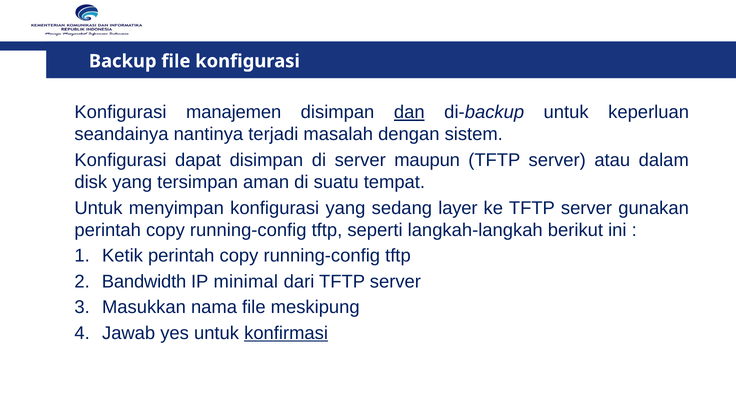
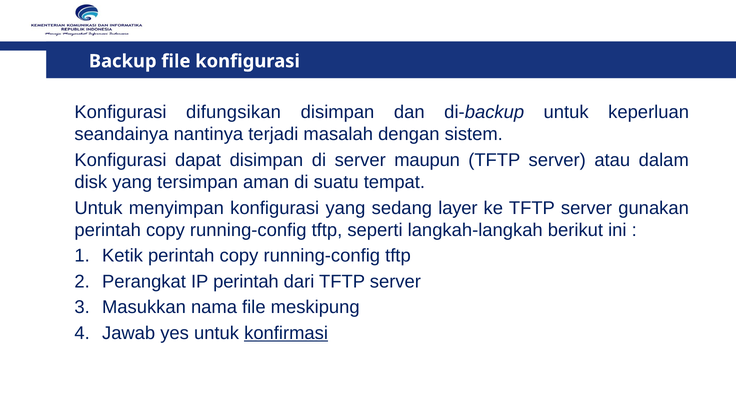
manajemen: manajemen -> difungsikan (234, 112)
dan underline: present -> none (409, 112)
Bandwidth: Bandwidth -> Perangkat (144, 282)
IP minimal: minimal -> perintah (246, 282)
